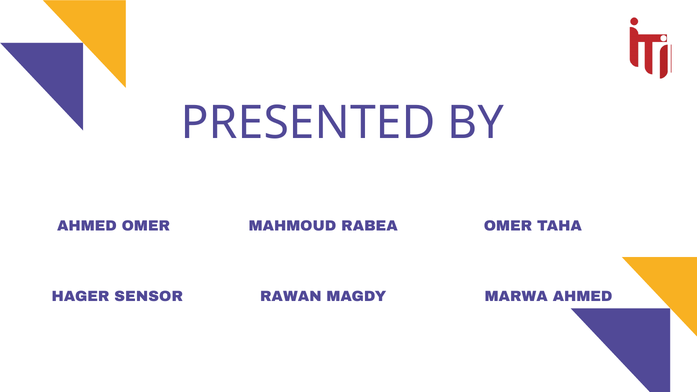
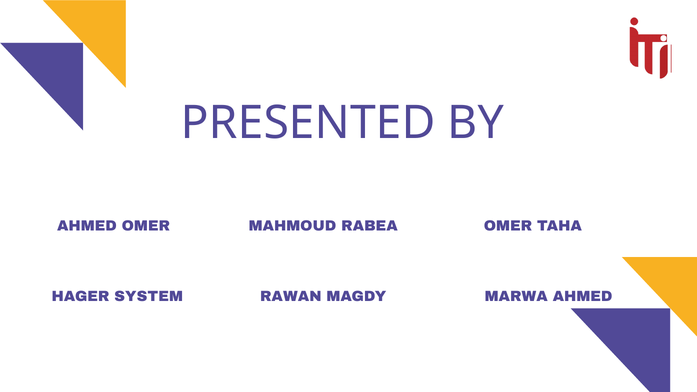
SENSOR: SENSOR -> SYSTEM (149, 296)
